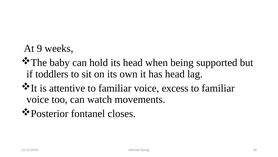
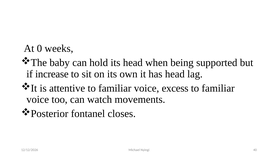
9: 9 -> 0 (39, 48)
toddlers: toddlers -> increase (52, 74)
